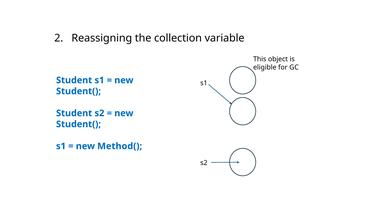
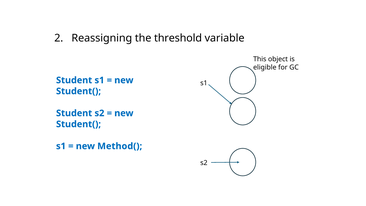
collection: collection -> threshold (178, 38)
